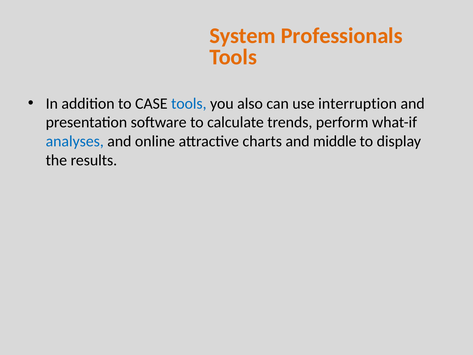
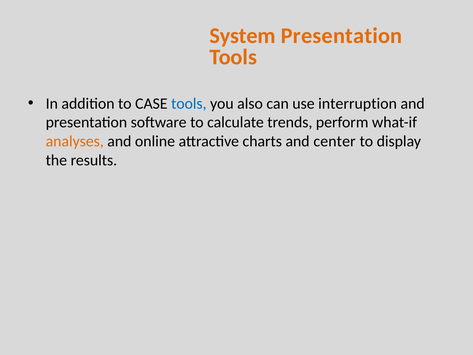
System Professionals: Professionals -> Presentation (342, 36)
analyses colour: blue -> orange (75, 141)
middle: middle -> center (335, 141)
